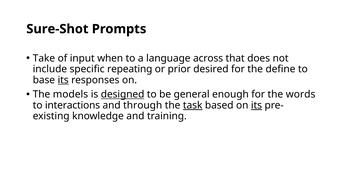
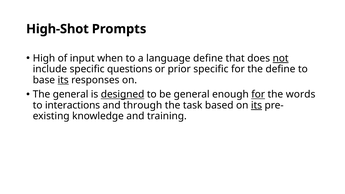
Sure-Shot: Sure-Shot -> High-Shot (57, 29)
Take: Take -> High (44, 58)
language across: across -> define (208, 58)
not underline: none -> present (281, 58)
repeating: repeating -> questions (130, 69)
prior desired: desired -> specific (211, 69)
The models: models -> general (71, 94)
for underline: none -> present (258, 94)
task underline: present -> none (193, 105)
